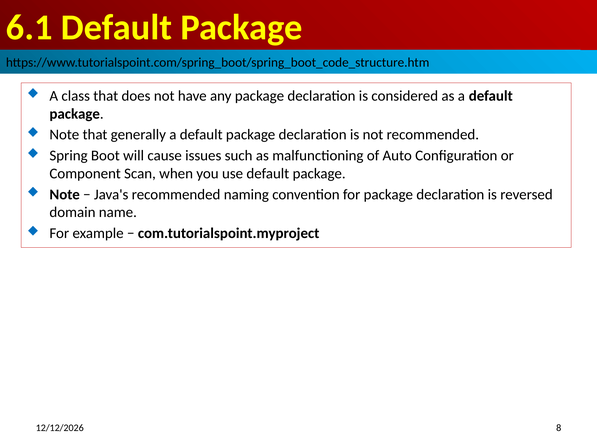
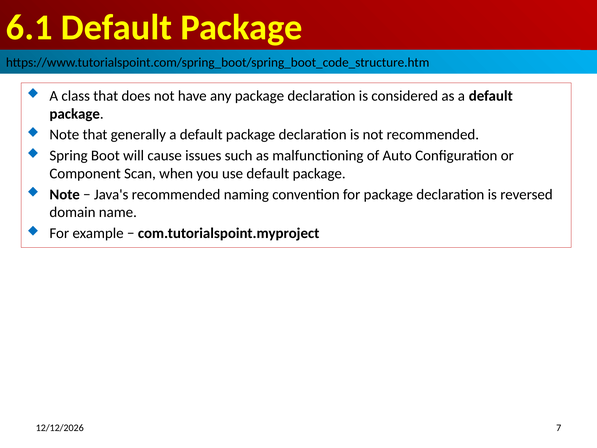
8: 8 -> 7 (559, 427)
